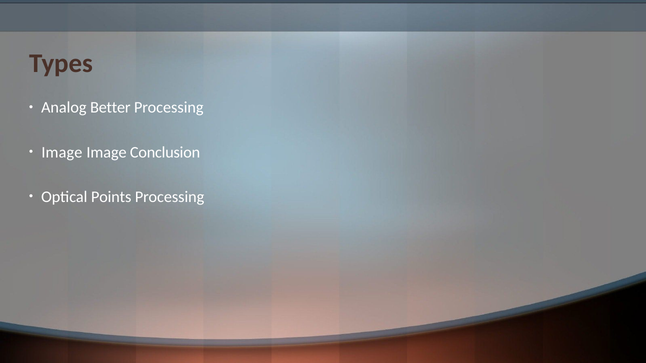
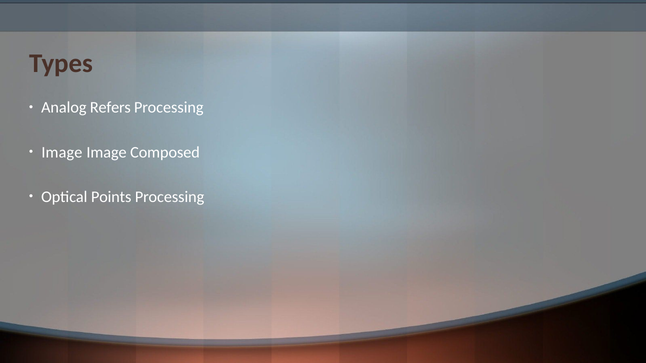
Better: Better -> Refers (110, 108)
Conclusion: Conclusion -> Composed (165, 152)
